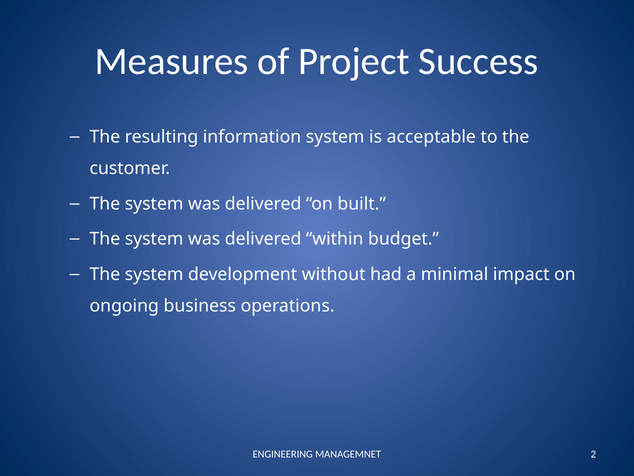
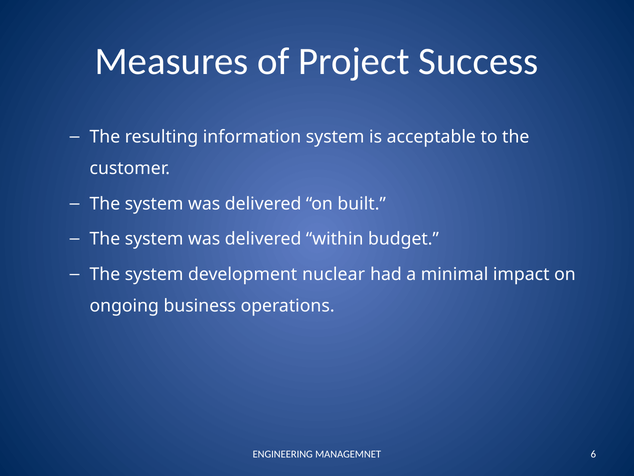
without: without -> nuclear (334, 274)
2: 2 -> 6 (593, 454)
